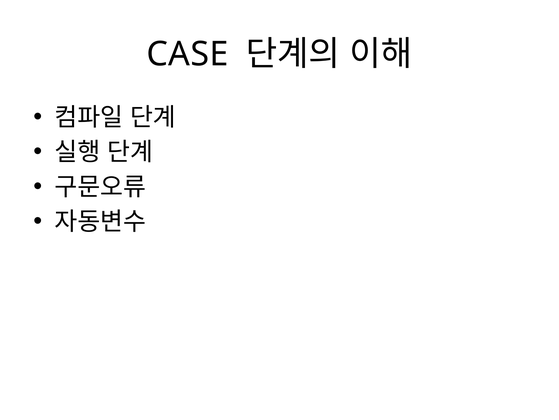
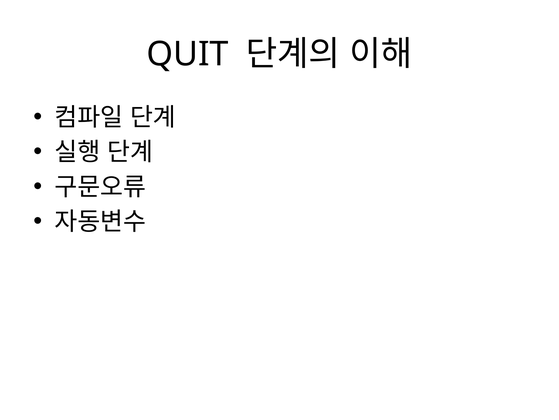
CASE: CASE -> QUIT (188, 54)
